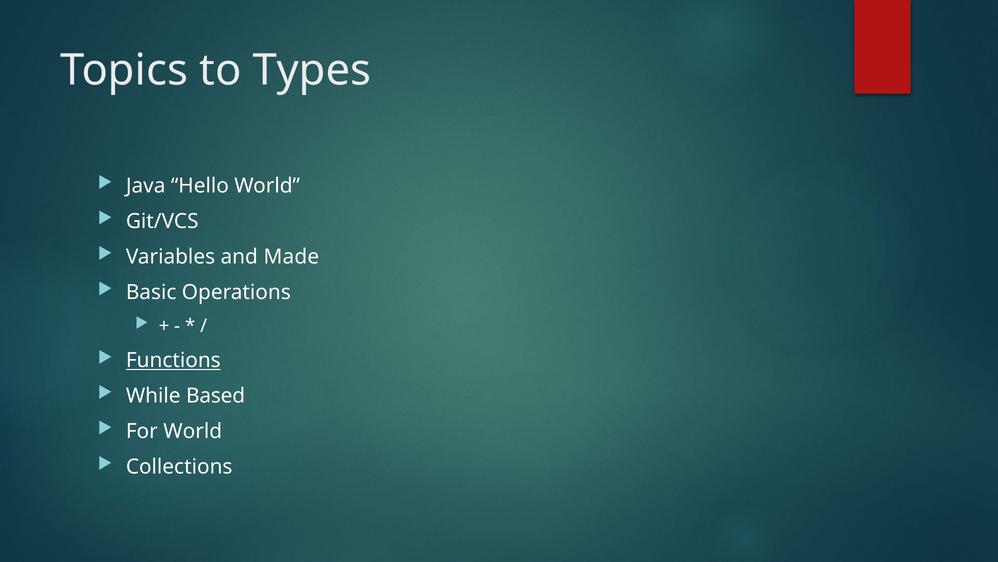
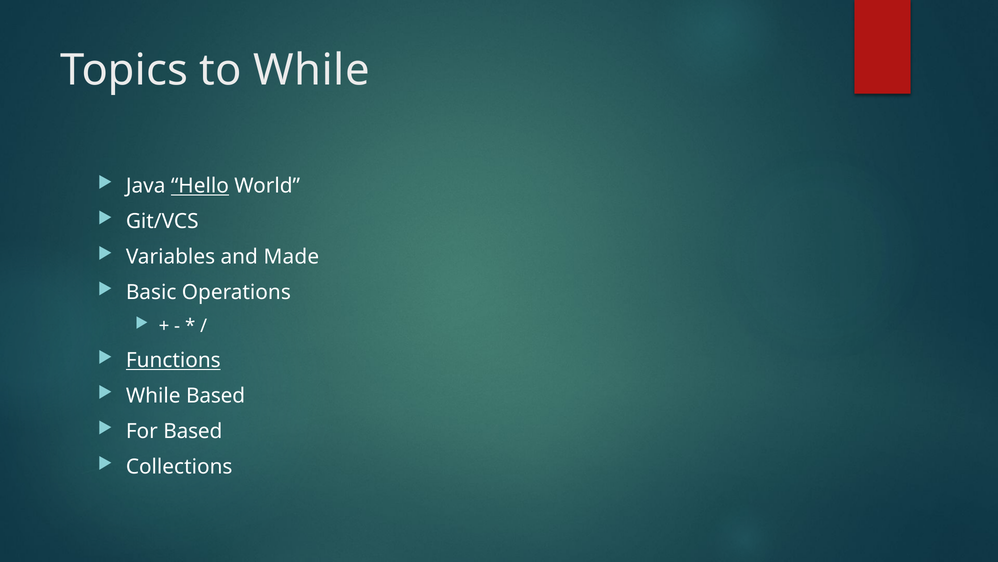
to Types: Types -> While (312, 70)
Hello underline: none -> present (200, 186)
For World: World -> Based (193, 431)
